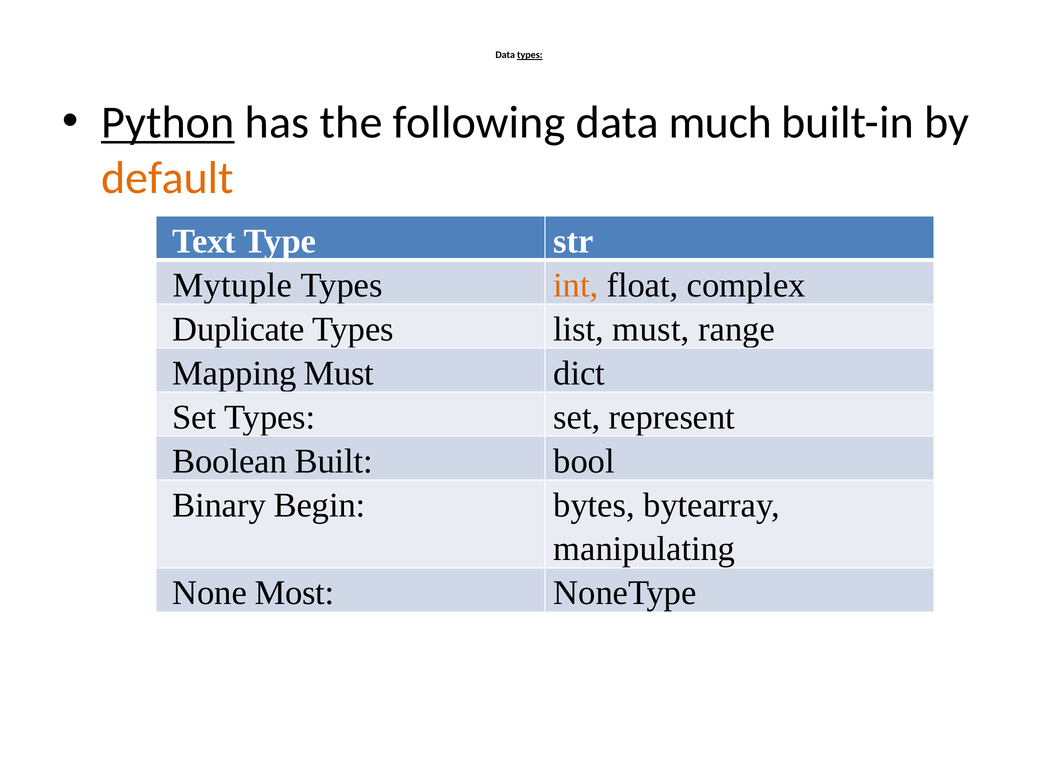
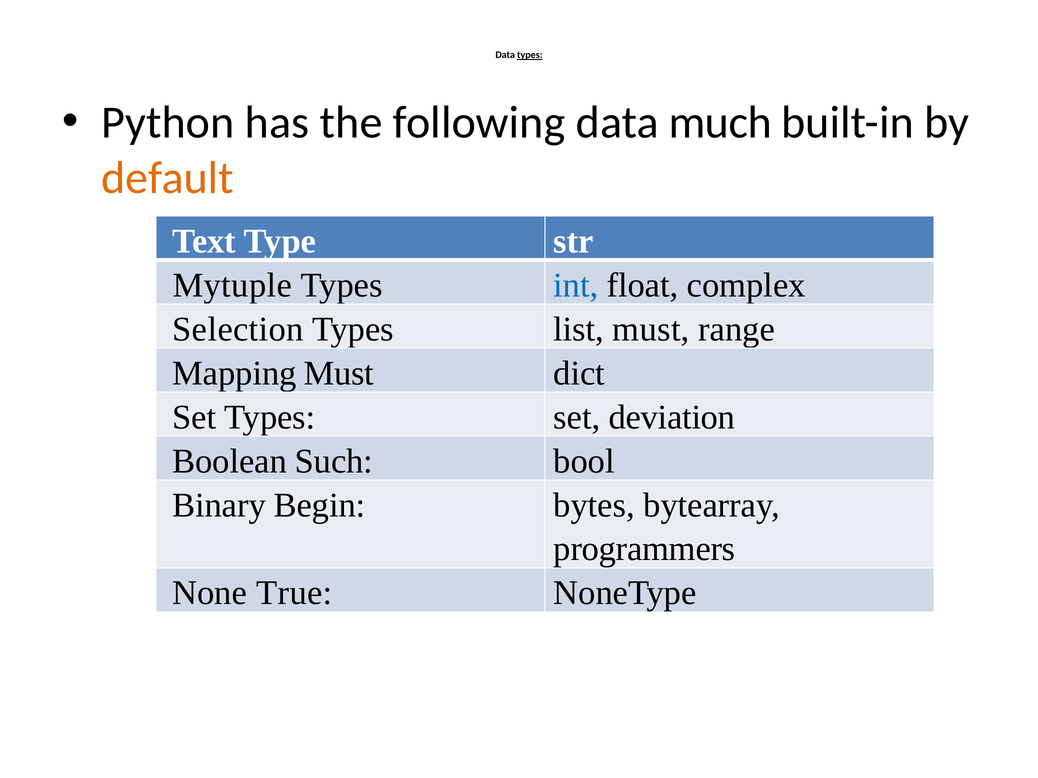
Python underline: present -> none (168, 123)
int colour: orange -> blue (576, 285)
Duplicate: Duplicate -> Selection (238, 329)
represent: represent -> deviation (672, 417)
Built: Built -> Such (334, 461)
manipulating: manipulating -> programmers (644, 549)
Most: Most -> True (294, 593)
